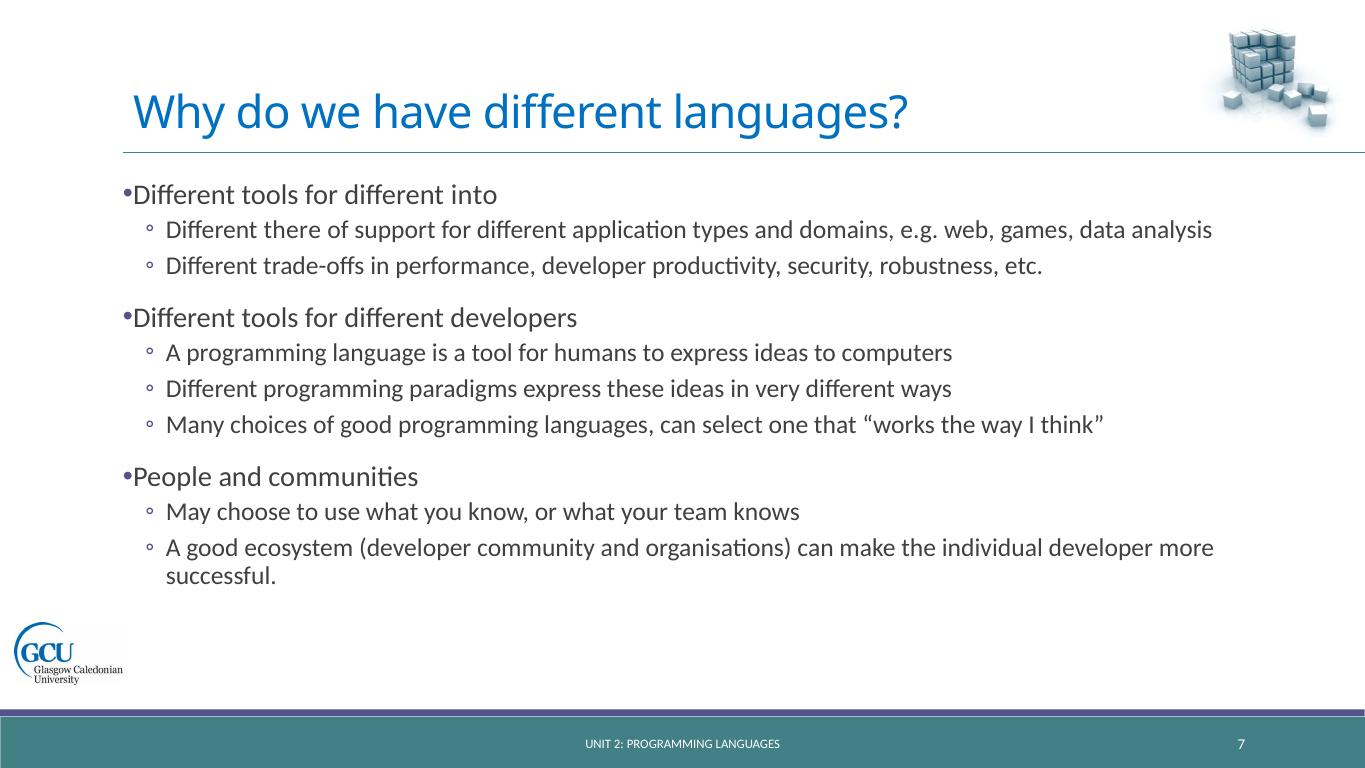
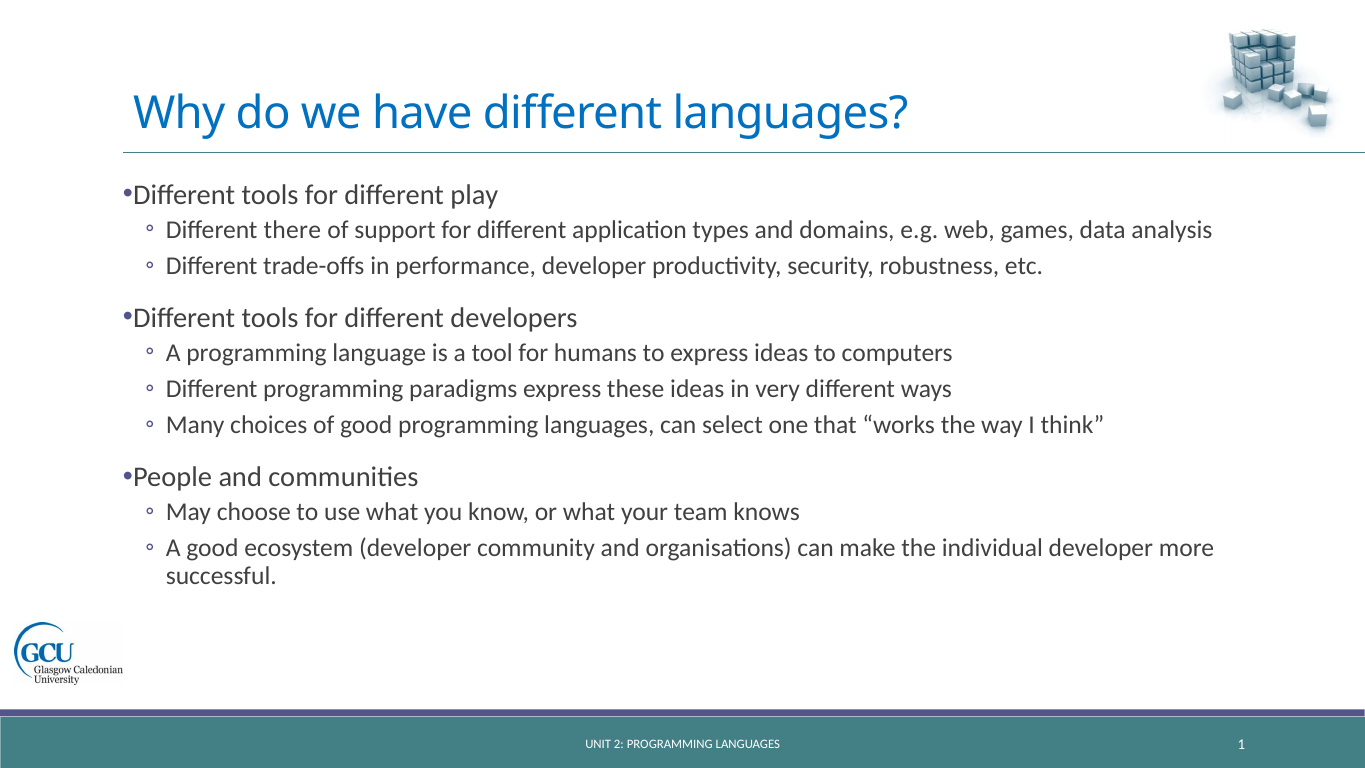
into: into -> play (474, 195)
7: 7 -> 1 (1241, 745)
